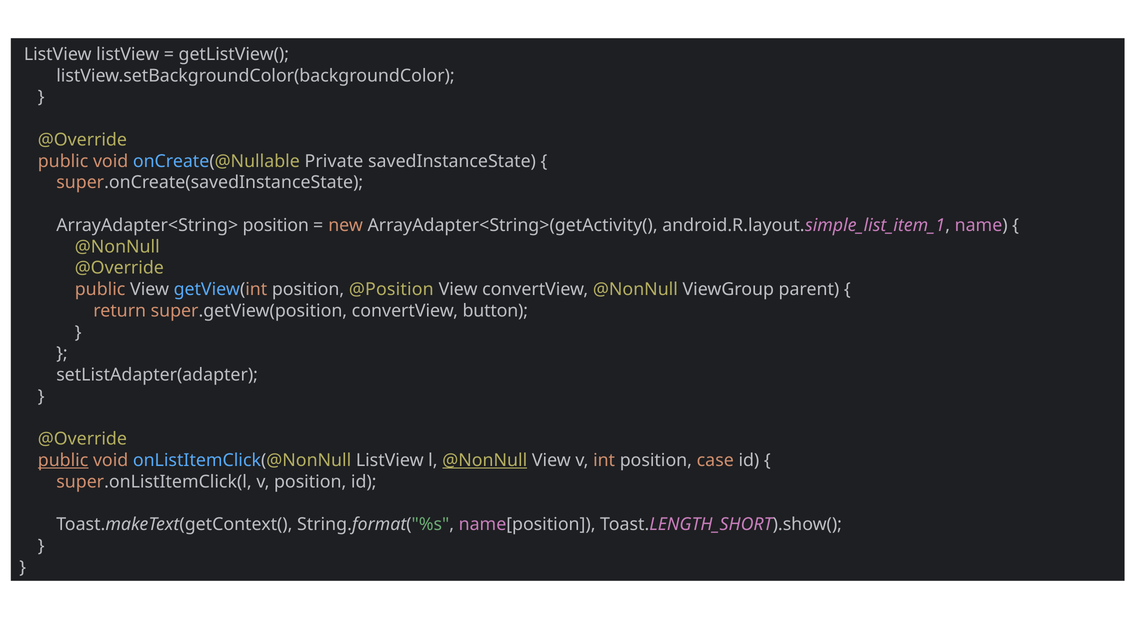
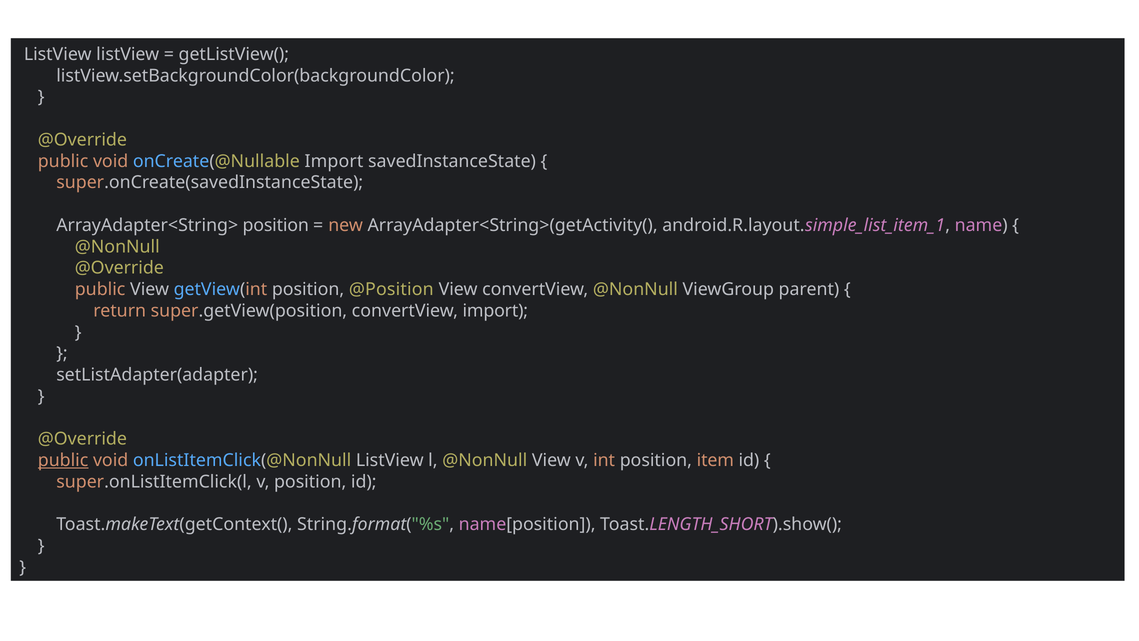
onCreate(@Nullable Private: Private -> Import (334, 161)
convertView button: button -> import (495, 311)
@NonNull underline: present -> none (485, 460)
case: case -> item (715, 460)
